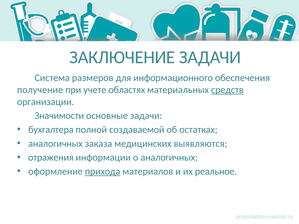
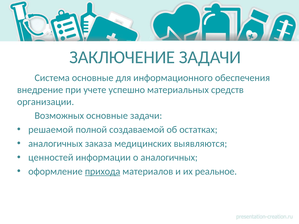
Система размеров: размеров -> основные (93, 78)
получение: получение -> внедрение (40, 90)
областях: областях -> успешно (127, 90)
средств underline: present -> none (227, 90)
Значимости: Значимости -> Возможных (59, 116)
бухгалтера: бухгалтера -> решаемой (51, 130)
отражения: отражения -> ценностей (51, 158)
